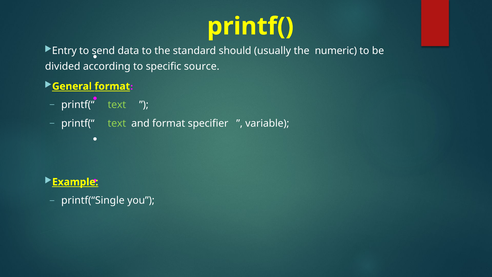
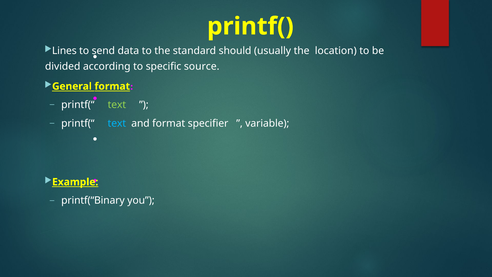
Entry: Entry -> Lines (64, 51)
numeric: numeric -> location (336, 51)
text colour: light green -> light blue (117, 123)
printf(“Single: printf(“Single -> printf(“Binary (93, 200)
